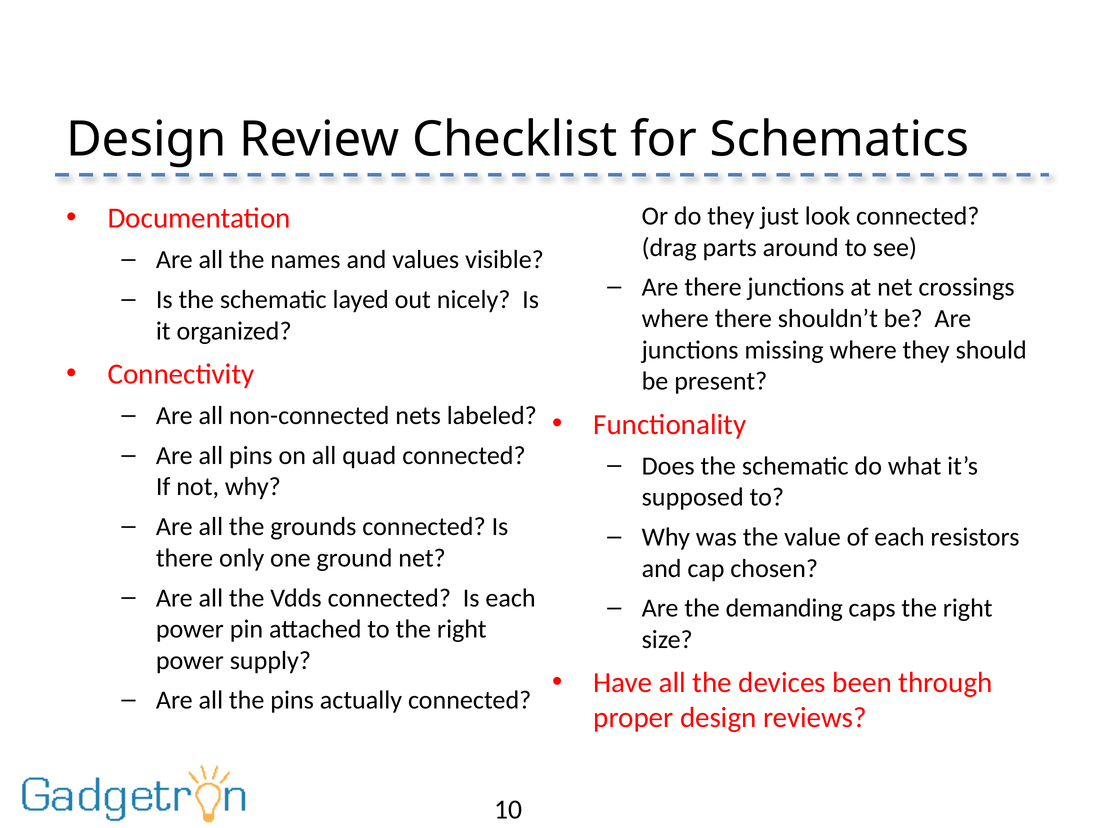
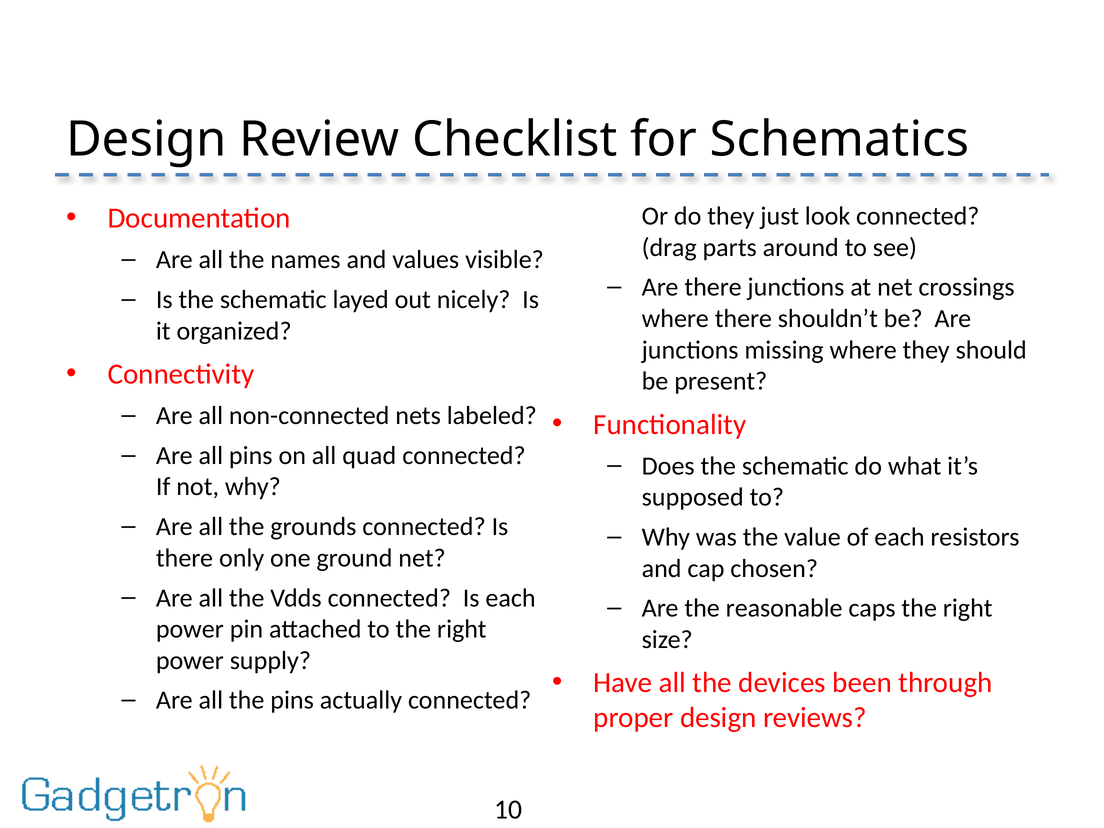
demanding: demanding -> reasonable (784, 608)
